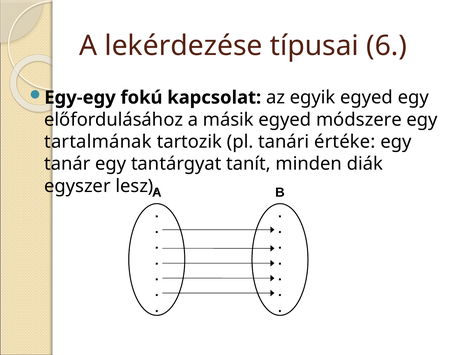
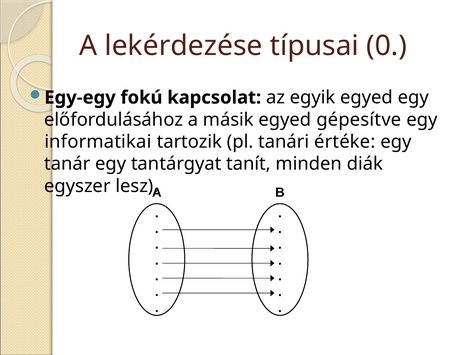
6: 6 -> 0 (387, 46)
módszere: módszere -> gépesítve (359, 120)
tartalmának: tartalmának -> informatikai (98, 142)
